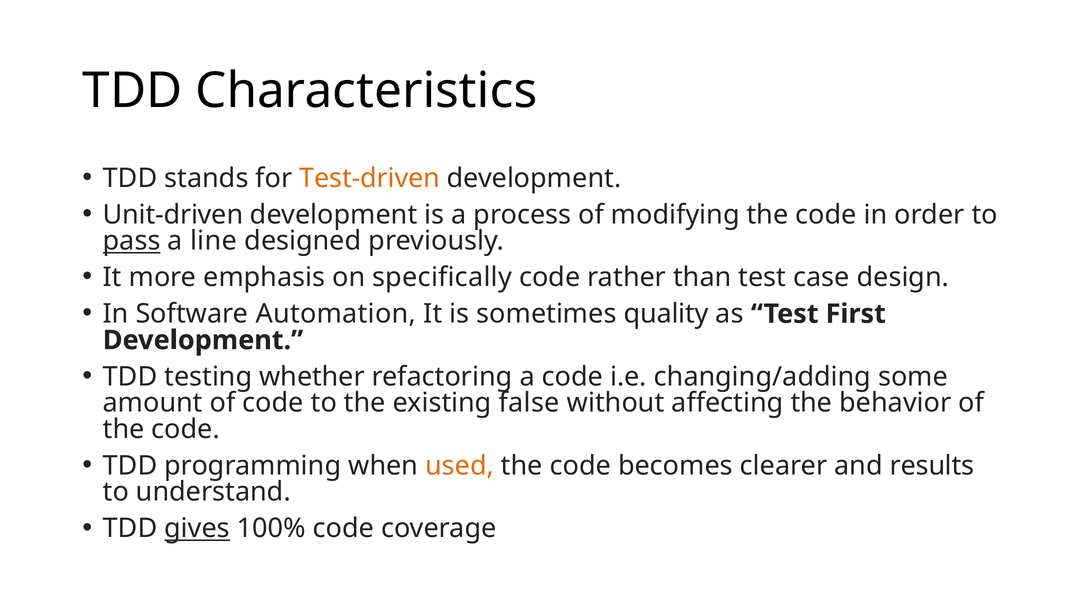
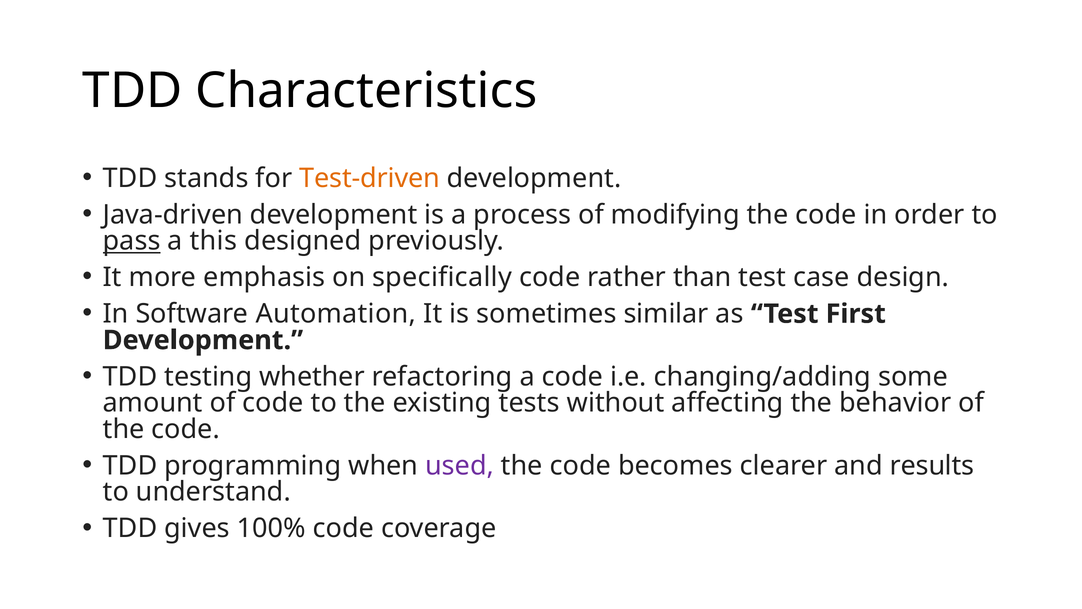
Unit-driven: Unit-driven -> Java-driven (173, 215)
line: line -> this (213, 241)
quality: quality -> similar (666, 314)
false: false -> tests (529, 403)
used colour: orange -> purple (460, 465)
gives underline: present -> none (197, 528)
